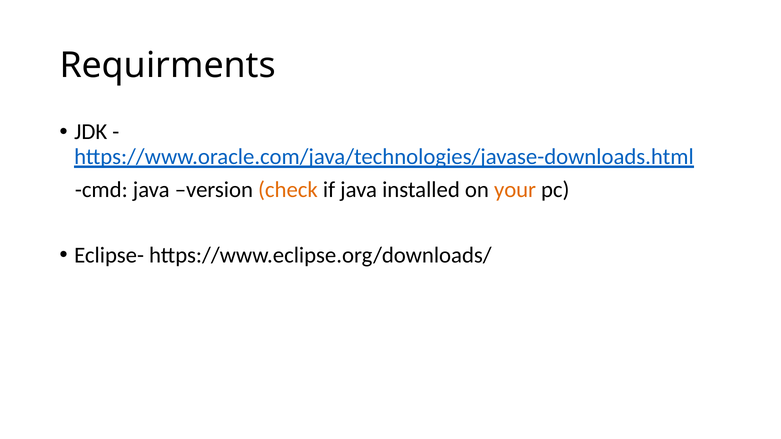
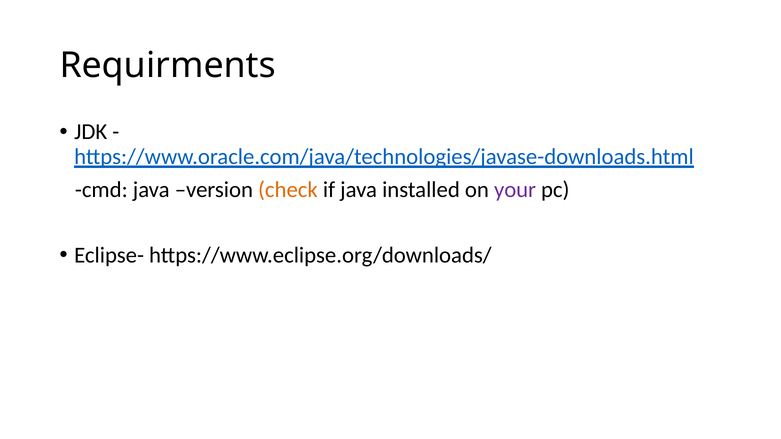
your colour: orange -> purple (515, 190)
